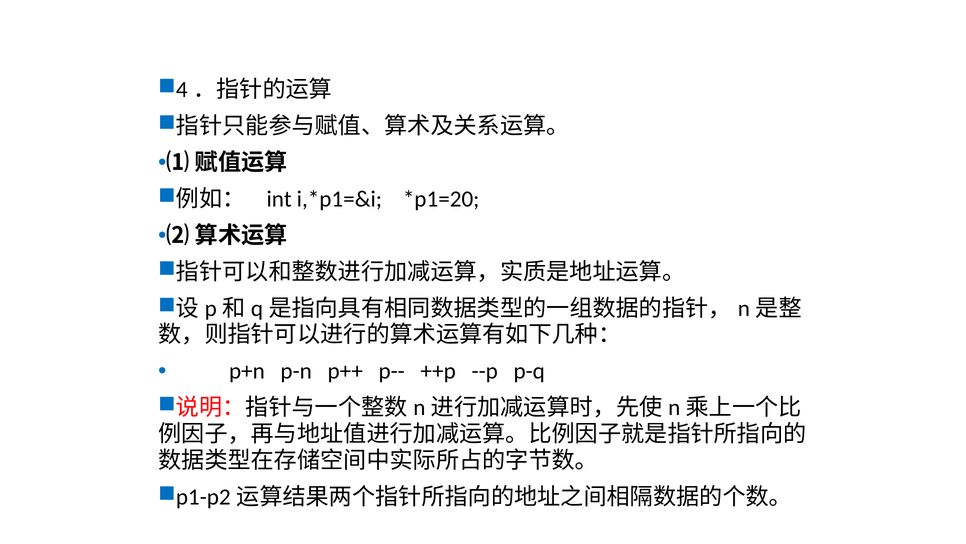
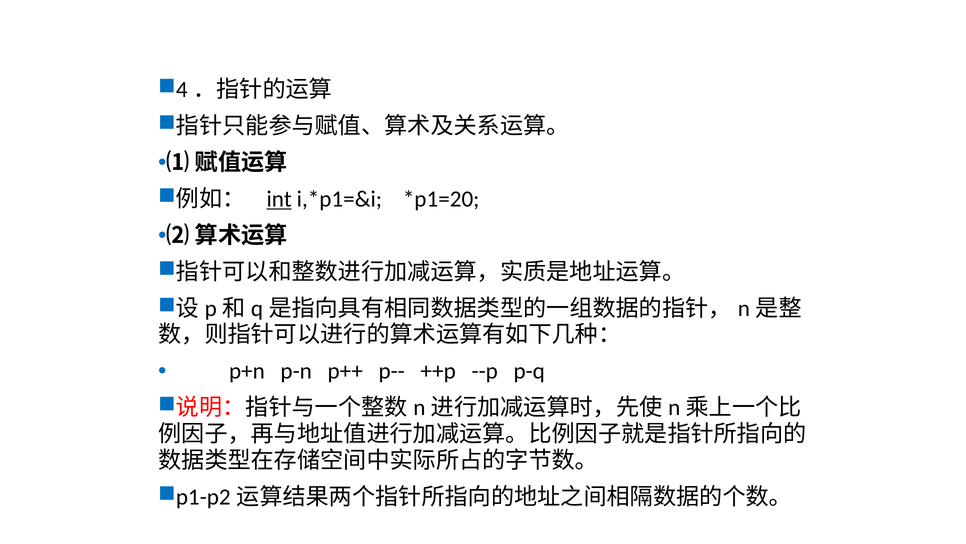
int underline: none -> present (279, 199)
